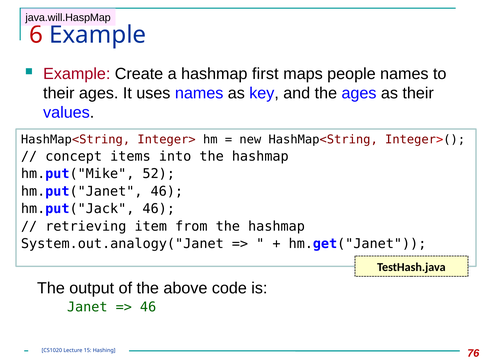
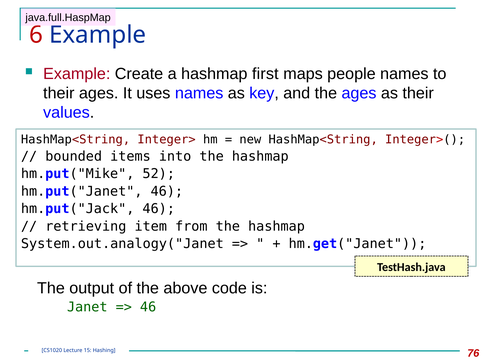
java.will.HaspMap: java.will.HaspMap -> java.full.HaspMap (68, 18)
concept: concept -> bounded (74, 156)
